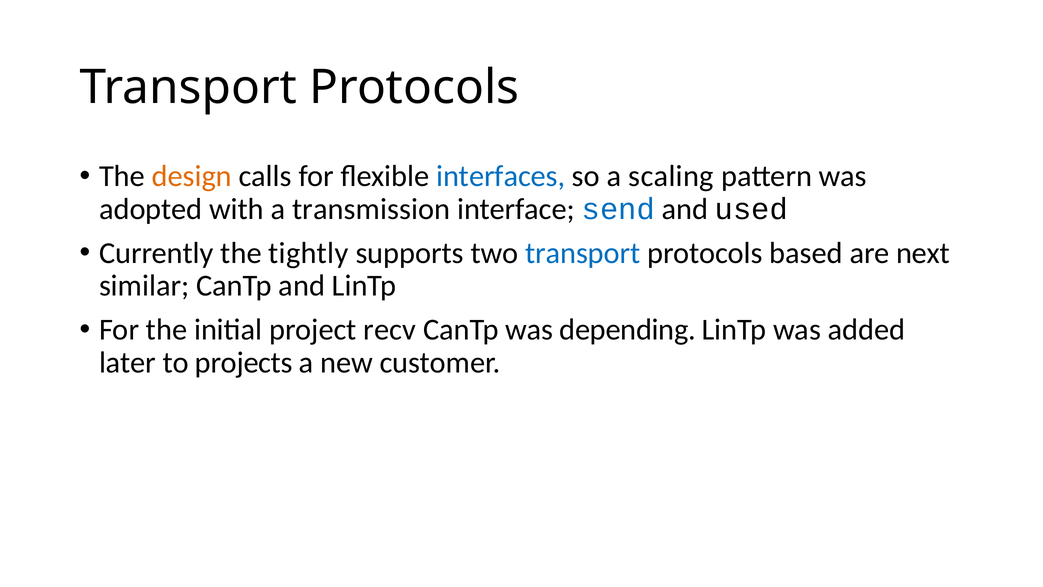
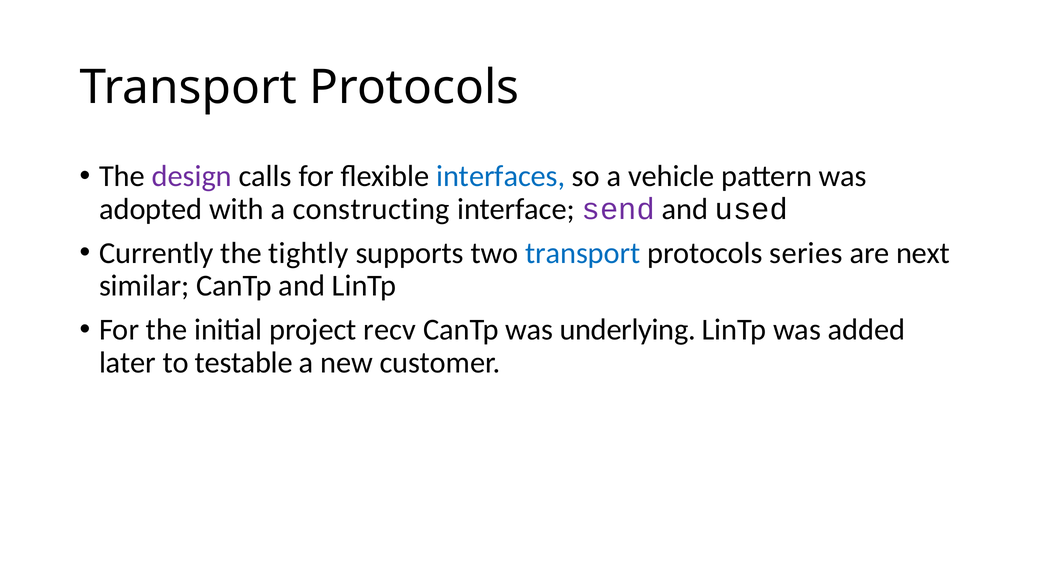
design colour: orange -> purple (192, 176)
scaling: scaling -> vehicle (671, 176)
transmission: transmission -> constructing (371, 209)
send colour: blue -> purple (618, 209)
based: based -> series (806, 253)
depending: depending -> underlying (628, 330)
projects: projects -> testable (244, 362)
